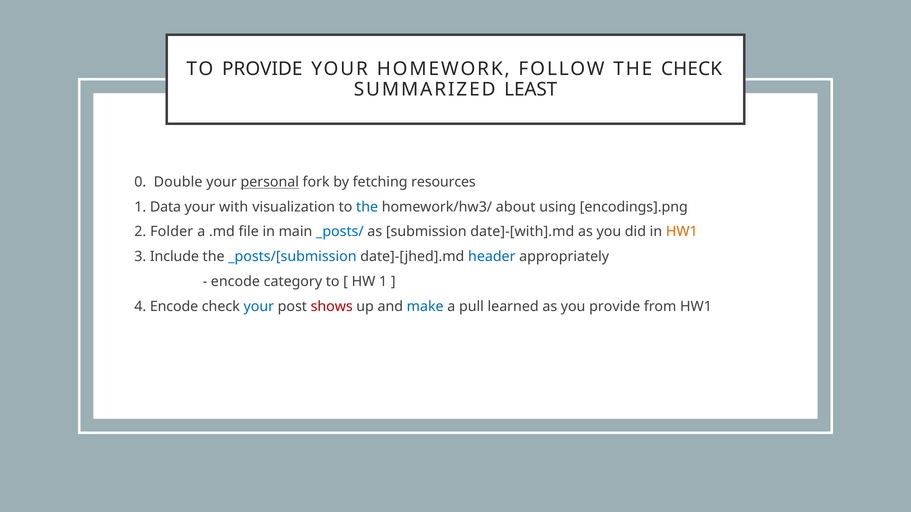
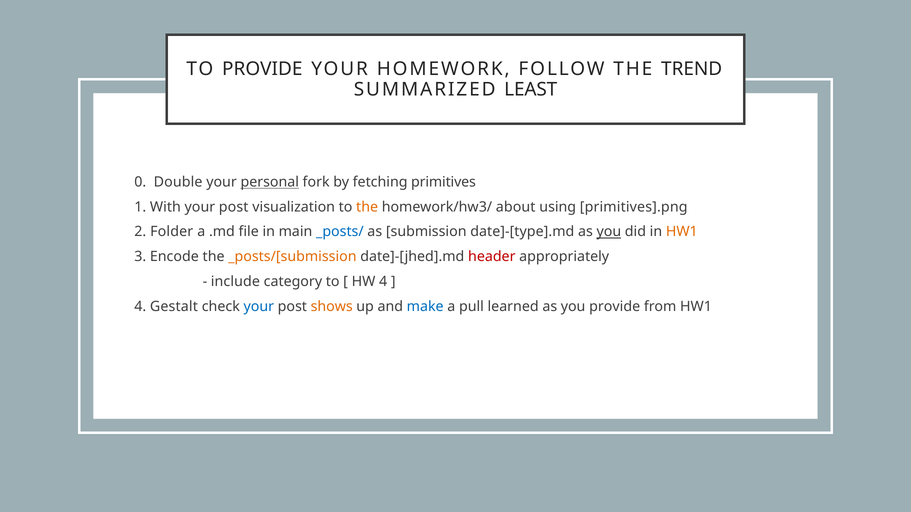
THE CHECK: CHECK -> TREND (692, 69)
resources: resources -> primitives (444, 182)
Data: Data -> With (165, 207)
with: with -> post (234, 207)
the colour: blue -> orange (367, 207)
encodings].png: encodings].png -> primitives].png (634, 207)
date]-[with].md: date]-[with].md -> date]-[type].md (522, 232)
you underline: none -> present (609, 232)
Include: Include -> Encode (174, 257)
_posts/[submission colour: blue -> orange (292, 257)
header colour: blue -> red (492, 257)
encode: encode -> include (235, 282)
HW 1: 1 -> 4 (383, 282)
4 Encode: Encode -> Gestalt (174, 307)
shows colour: red -> orange (332, 307)
